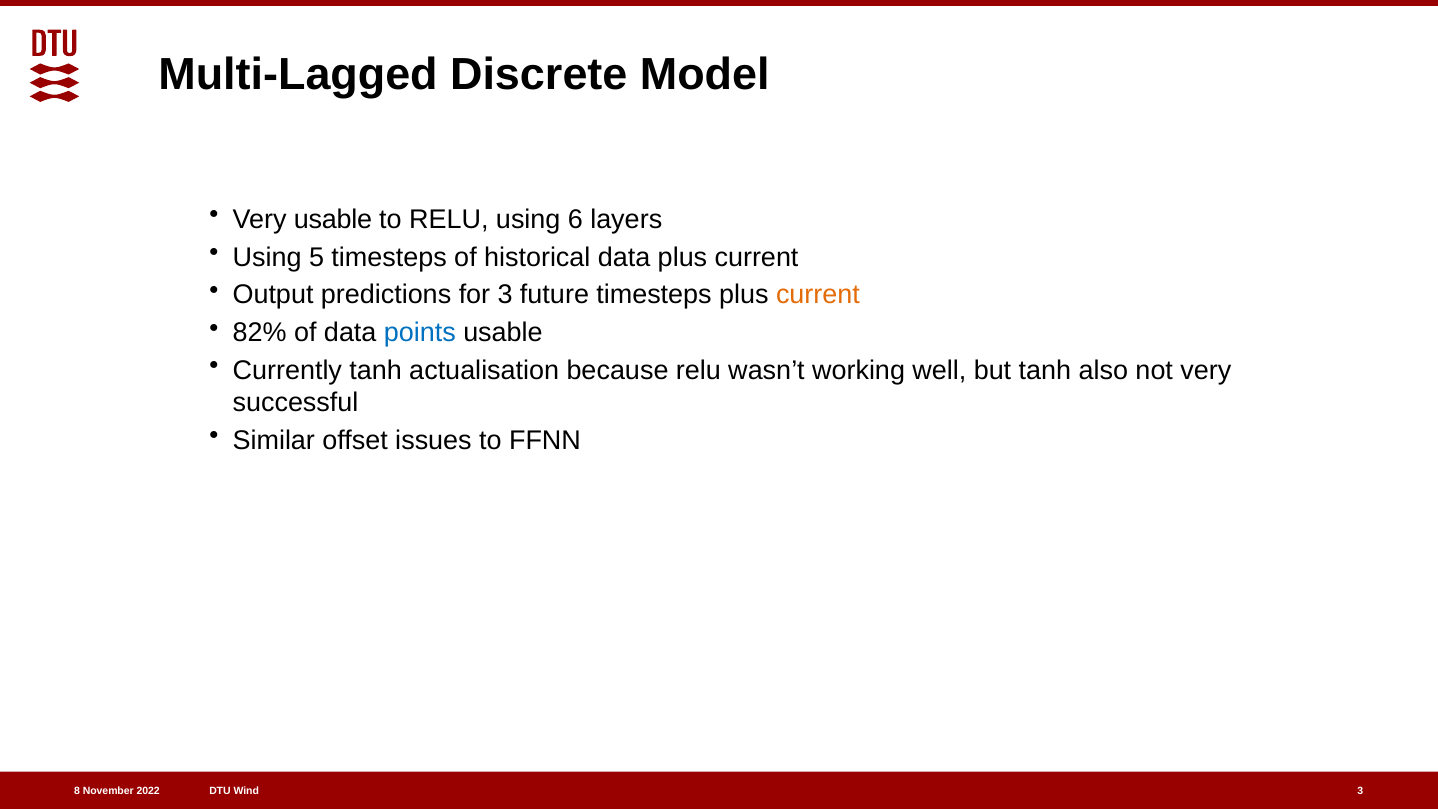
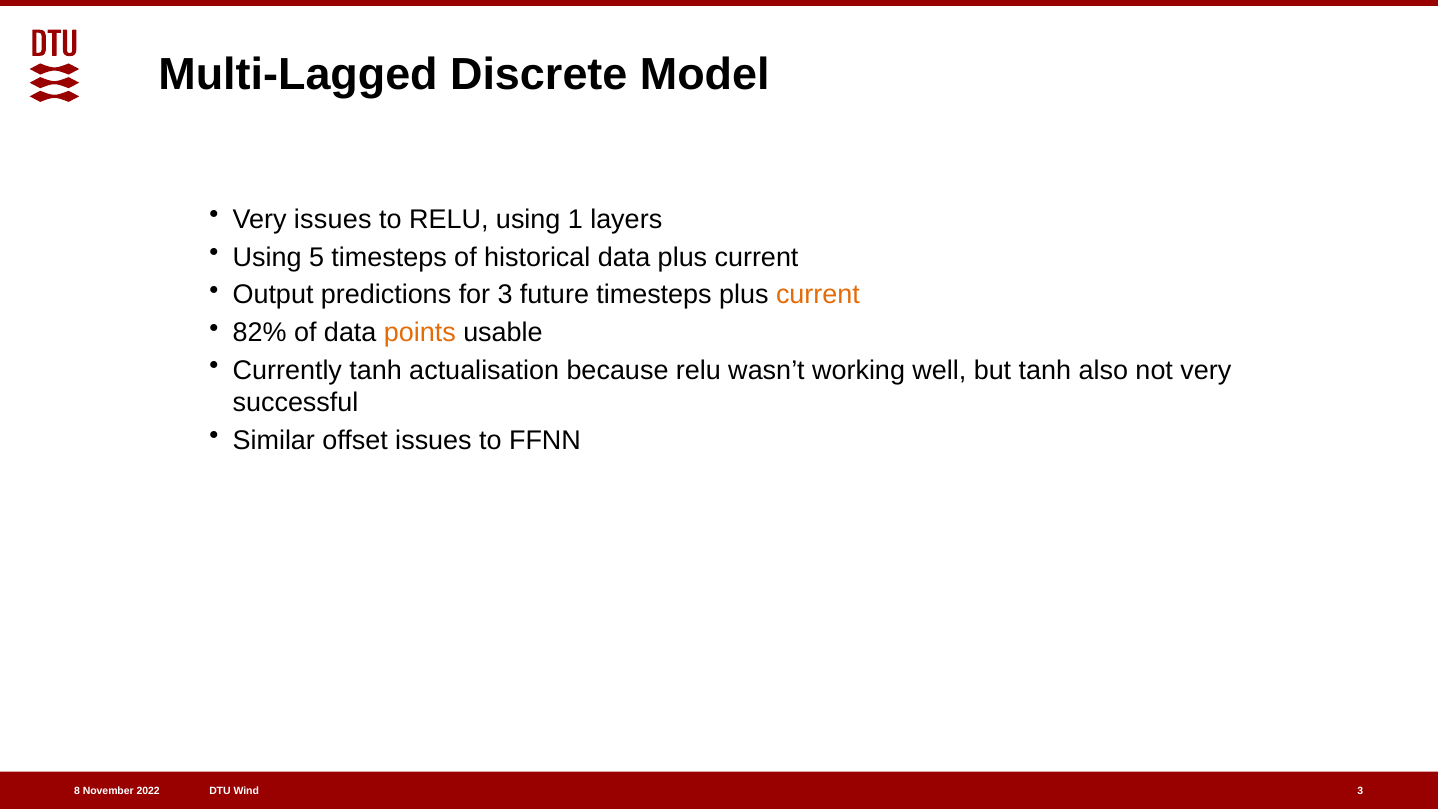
Very usable: usable -> issues (333, 219)
6: 6 -> 1 (575, 219)
points colour: blue -> orange (420, 333)
